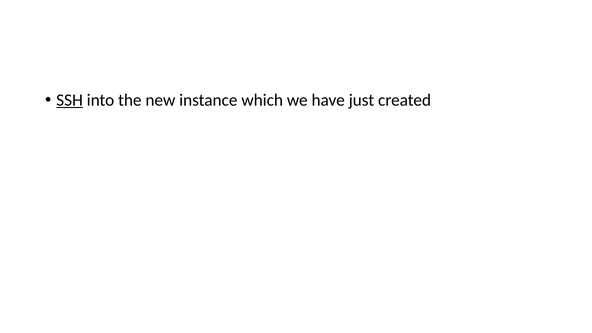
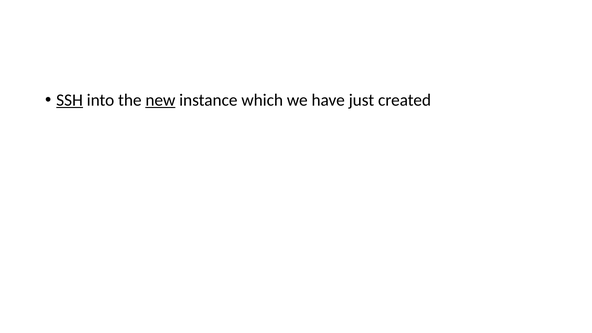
new underline: none -> present (160, 100)
